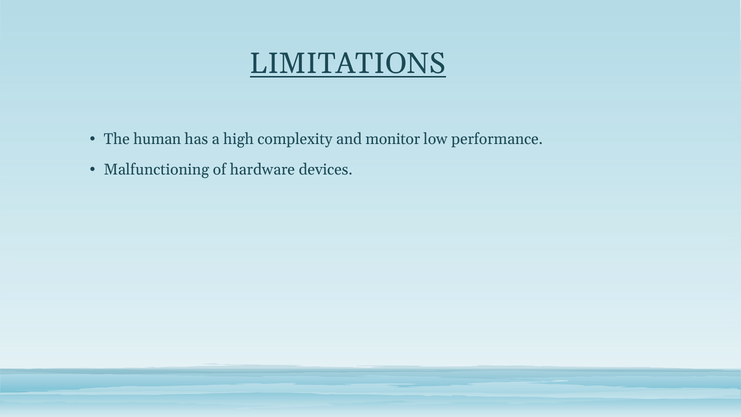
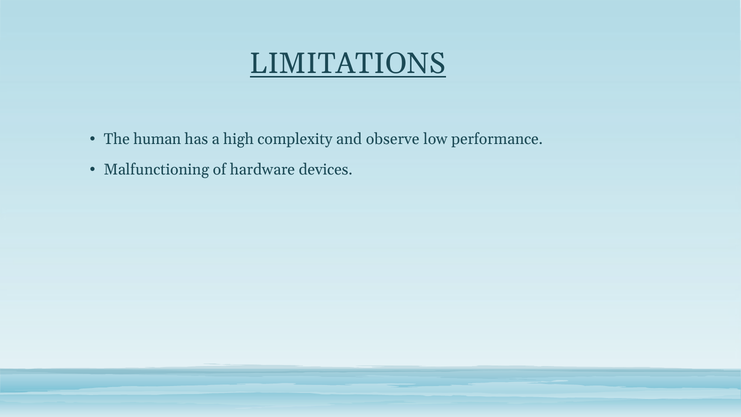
monitor: monitor -> observe (393, 139)
